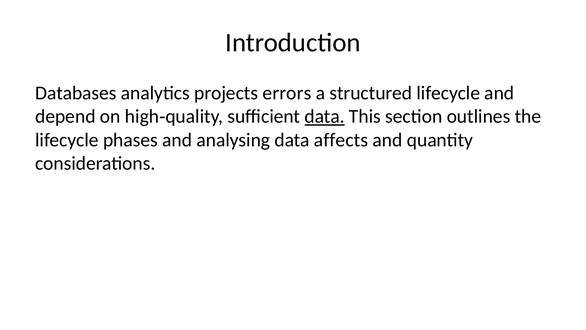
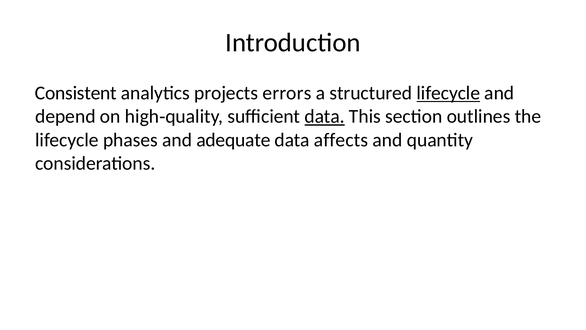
Databases: Databases -> Consistent (76, 93)
lifecycle underline: none -> present (448, 93)
analysing: analysing -> adequate (233, 140)
